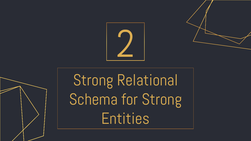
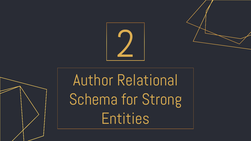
Strong: Strong -> Author (93, 80)
